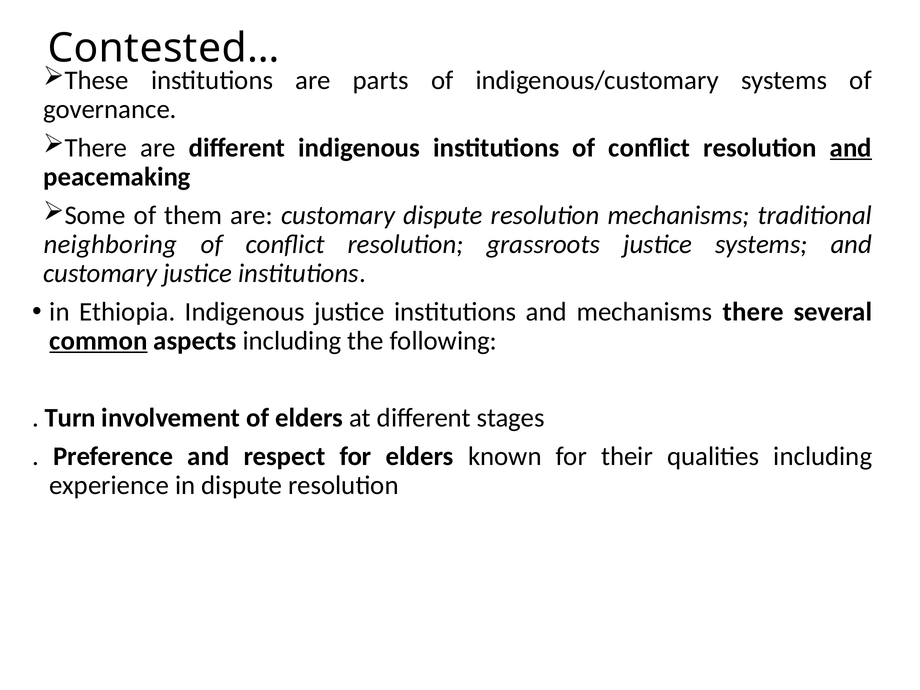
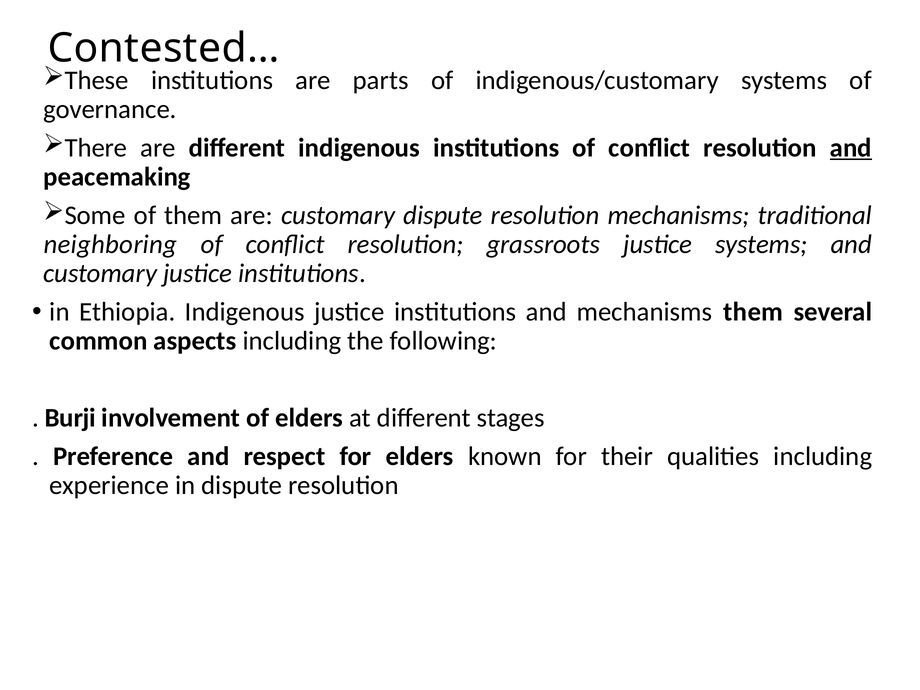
mechanisms there: there -> them (753, 312)
common underline: present -> none (98, 341)
Turn: Turn -> Burji (70, 418)
